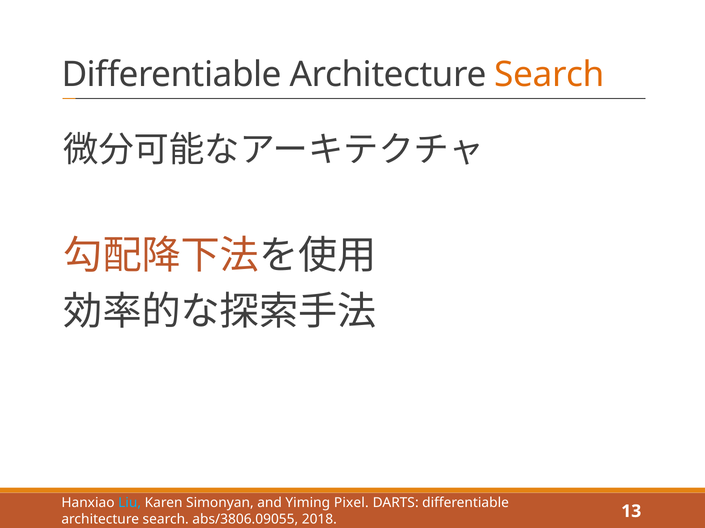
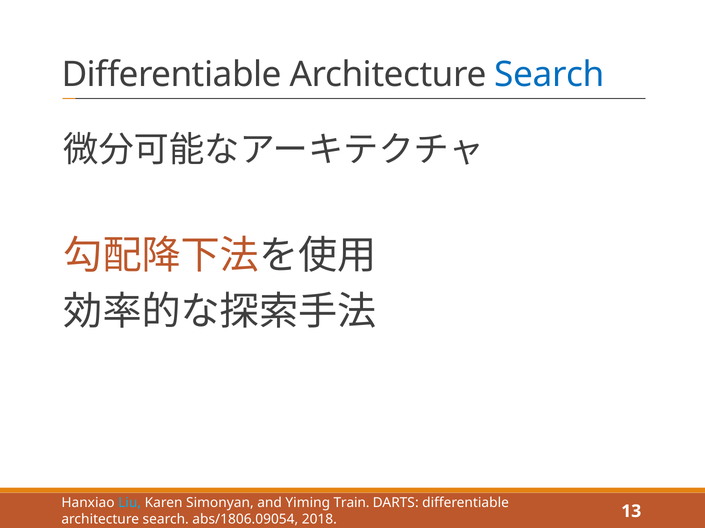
Search colour: orange -> blue (549, 75)
Pixel: Pixel -> Train (351, 503)
abs/3806.09055: abs/3806.09055 -> abs/1806.09054 (245, 520)
